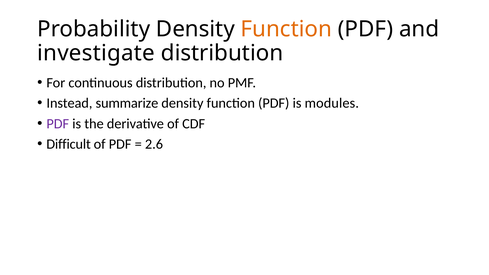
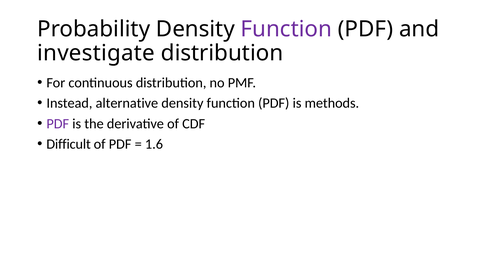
Function colour: orange -> purple (286, 29)
summarize: summarize -> alternative (127, 103)
modules: modules -> methods (332, 103)
2.6: 2.6 -> 1.6 (154, 144)
